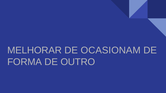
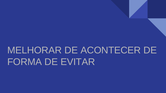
OCASIONAM: OCASIONAM -> ACONTECER (111, 51)
OUTRO: OUTRO -> EVITAR (78, 62)
